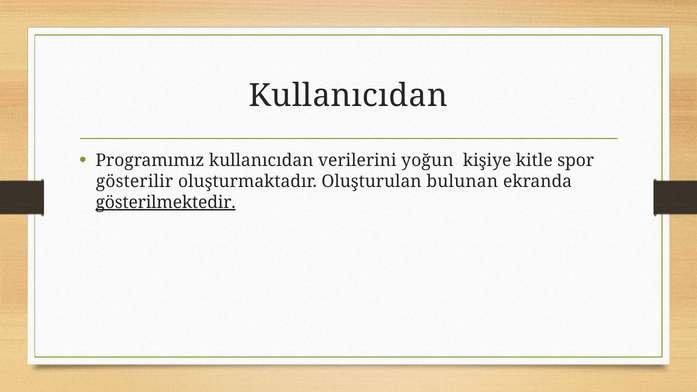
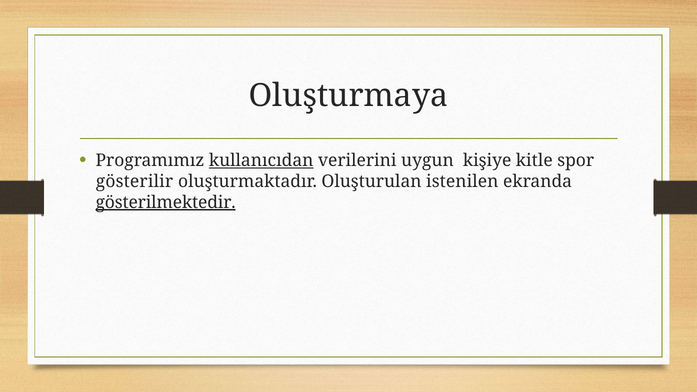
Kullanıcıdan: Kullanıcıdan -> Oluşturmaya (348, 96)
kullanıcıdan underline: none -> present (261, 160)
yoğun: yoğun -> uygun (427, 160)
bulunan: bulunan -> istenilen (462, 181)
